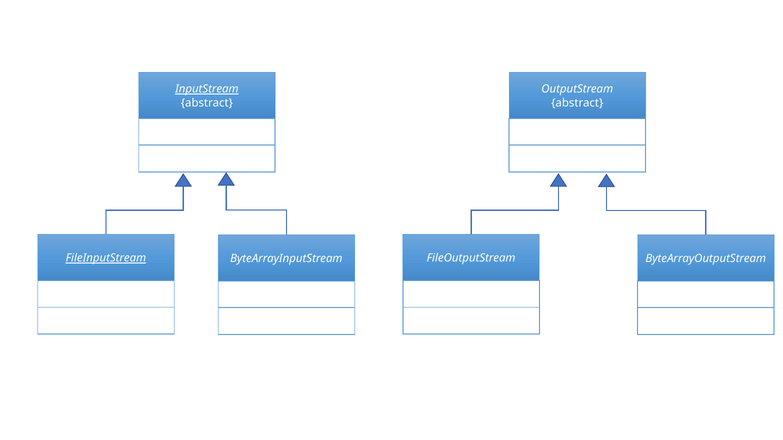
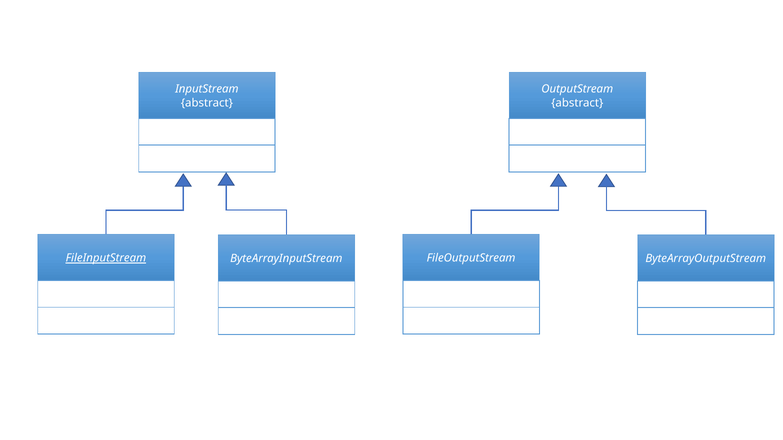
InputStream underline: present -> none (207, 89)
